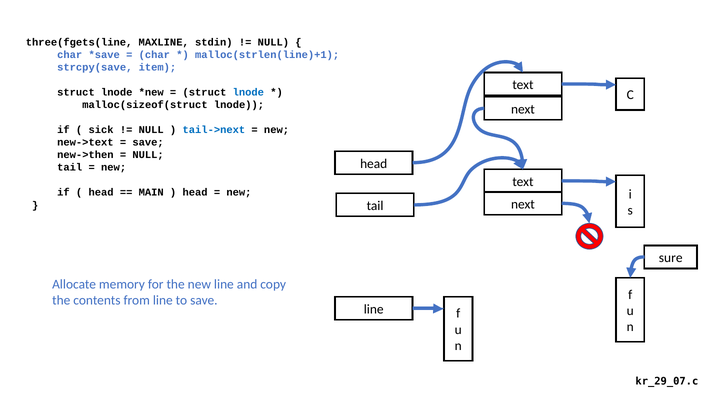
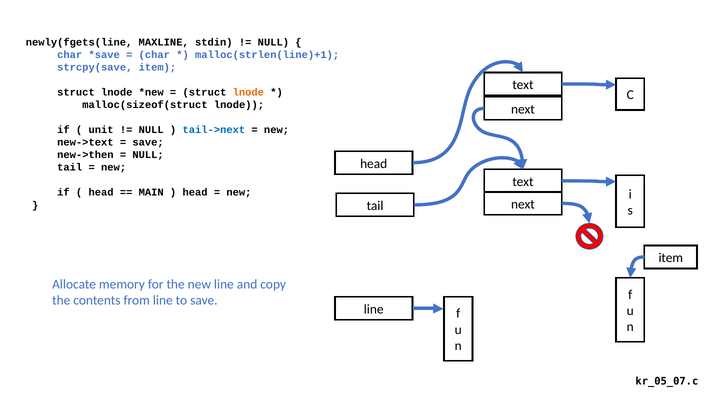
three(fgets(line: three(fgets(line -> newly(fgets(line (79, 42)
lnode colour: blue -> orange (248, 92)
sick: sick -> unit (101, 130)
sure: sure -> item (671, 258)
kr_29_07.c: kr_29_07.c -> kr_05_07.c (667, 381)
